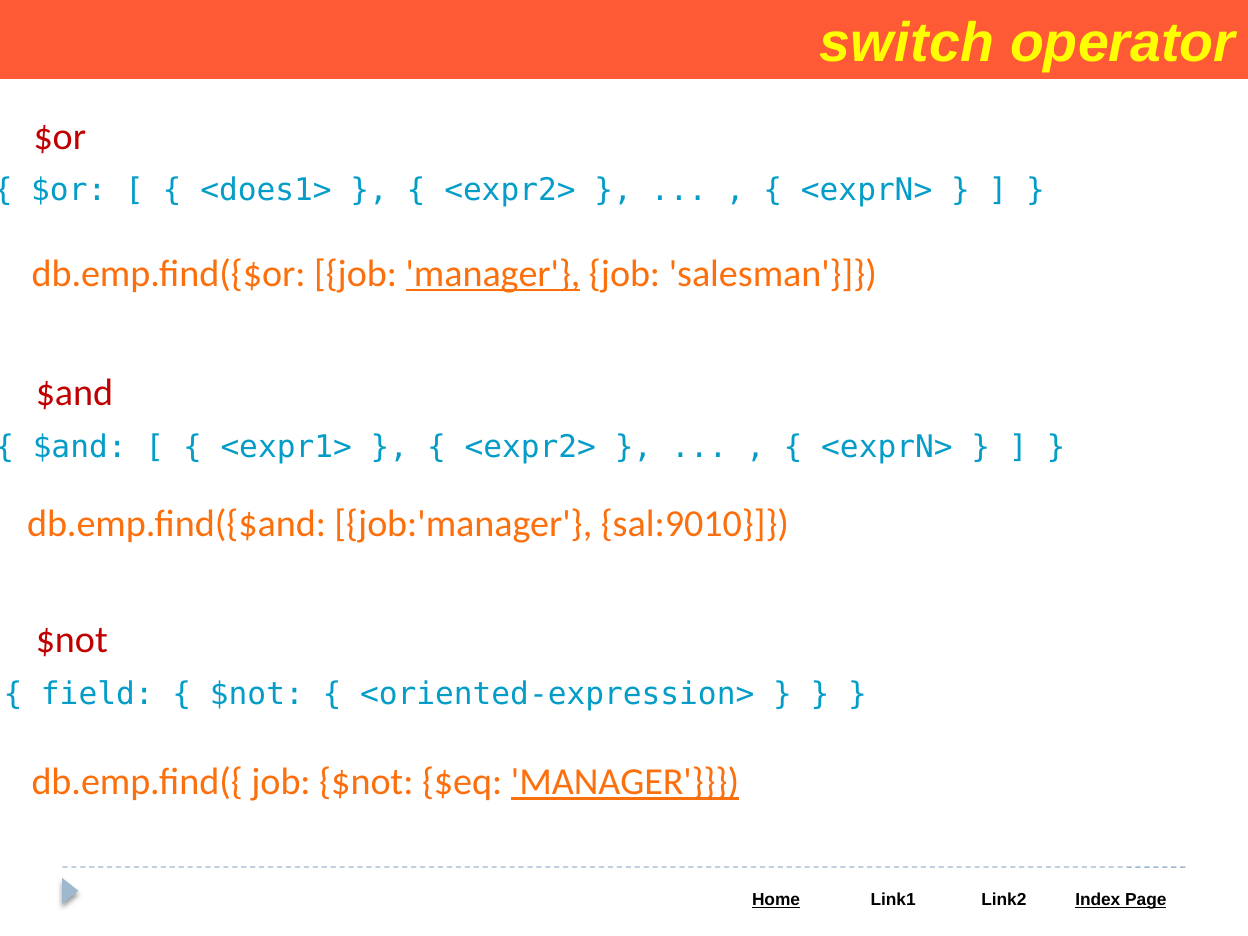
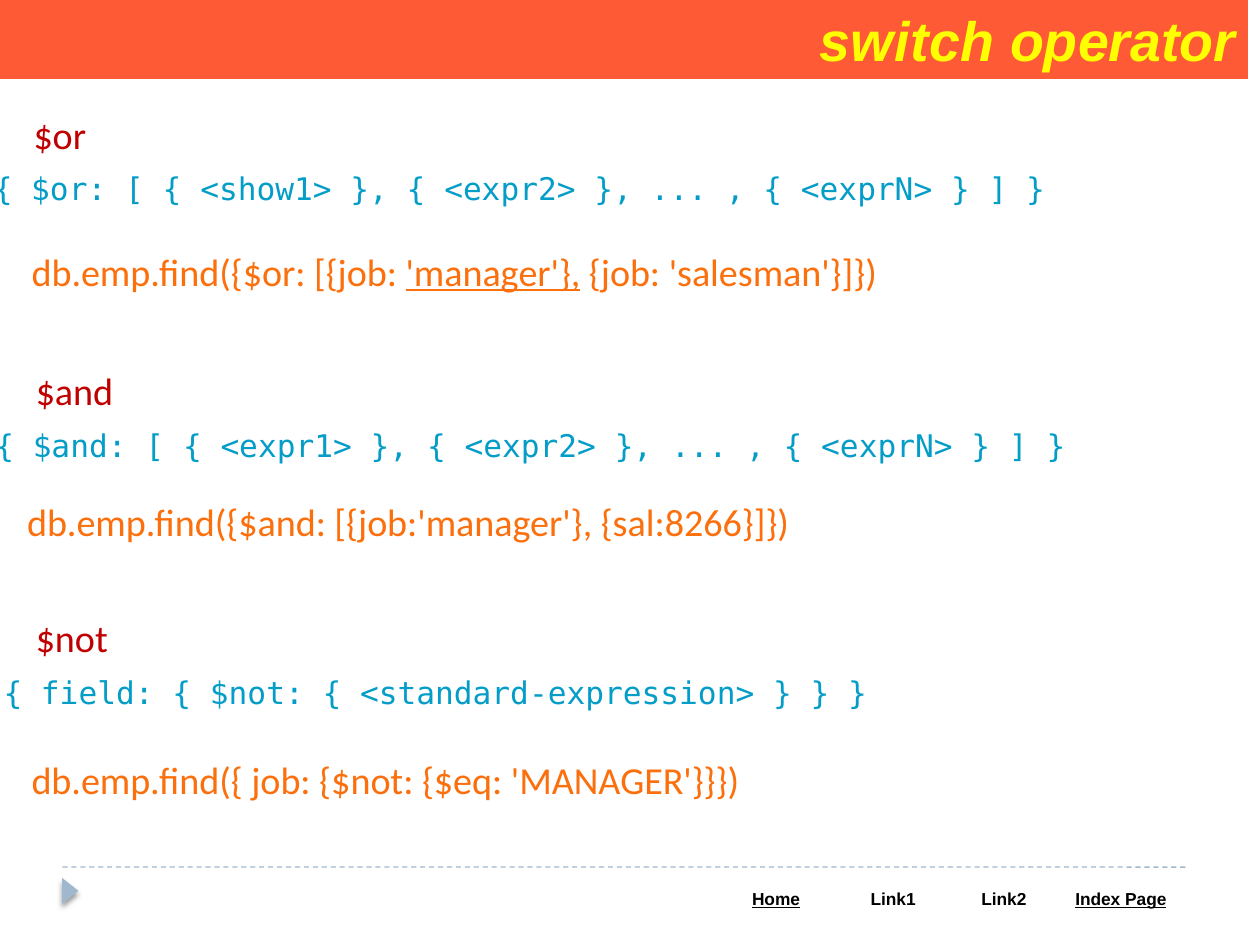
<does1>: <does1> -> <show1> (266, 190)
sal:9010: sal:9010 -> sal:8266 (695, 524)
<oriented-expression>: <oriented-expression> -> <standard-expression> (557, 694)
MANAGER underline: present -> none (625, 782)
